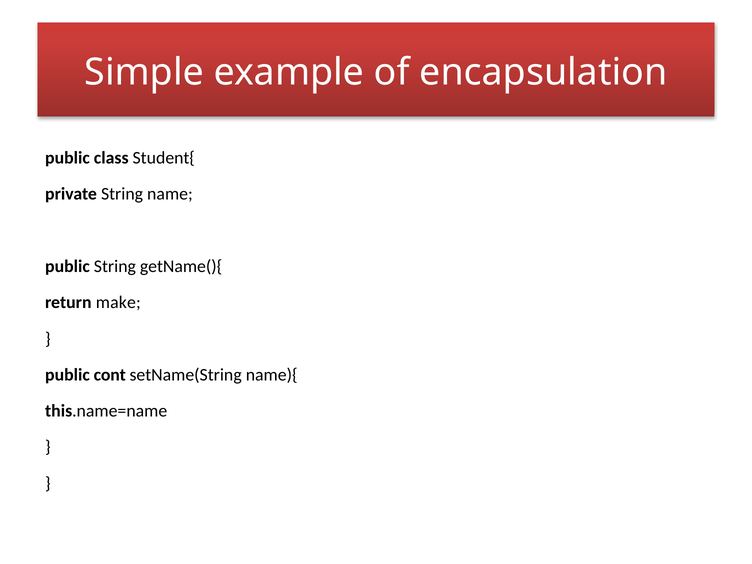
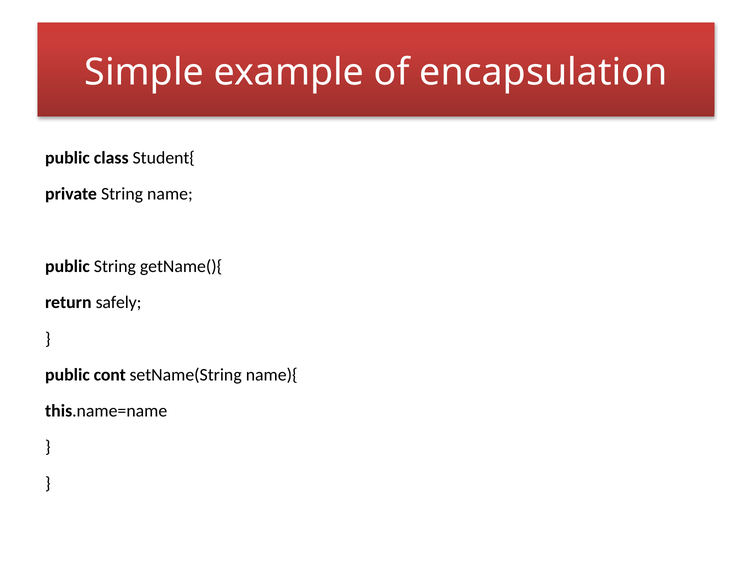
make: make -> safely (119, 303)
